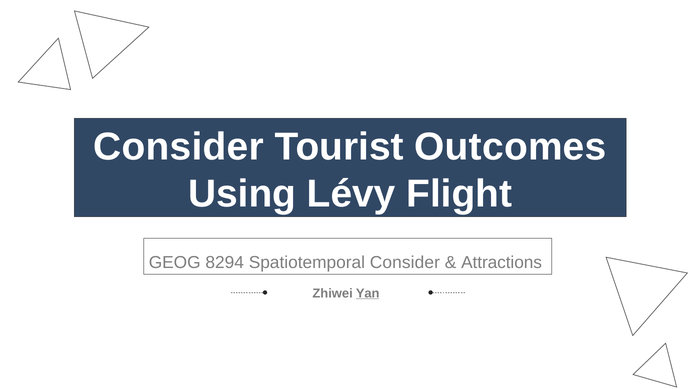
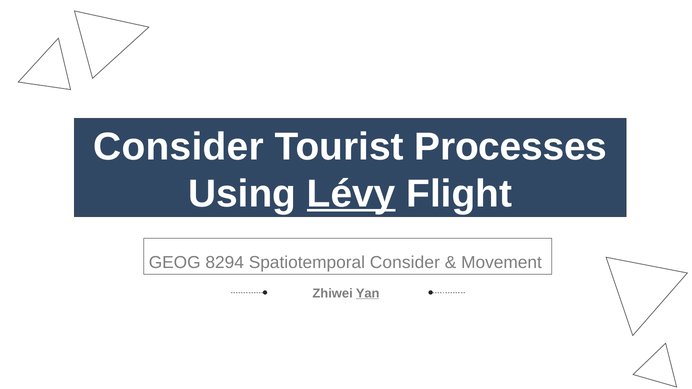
Outcomes: Outcomes -> Processes (511, 147)
Lévy underline: none -> present (351, 194)
Attractions: Attractions -> Movement (502, 263)
